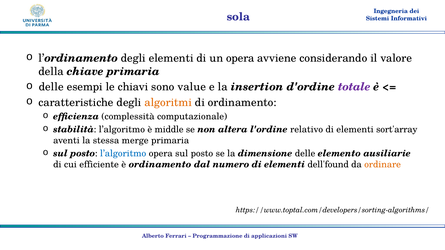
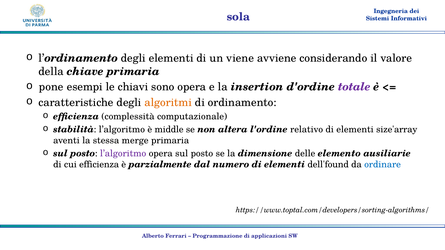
un opera: opera -> viene (240, 58)
delle: delle -> pone (51, 87)
sono value: value -> opera (192, 87)
sort'array: sort'array -> size'array (397, 130)
l’algoritmo colour: blue -> purple (123, 154)
cui efficiente: efficiente -> efficienza (99, 165)
è ordinamento: ordinamento -> parzialmente (160, 165)
ordinare colour: orange -> blue (383, 165)
